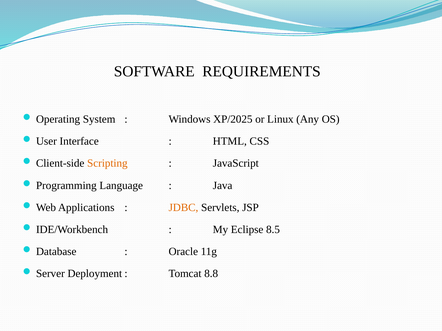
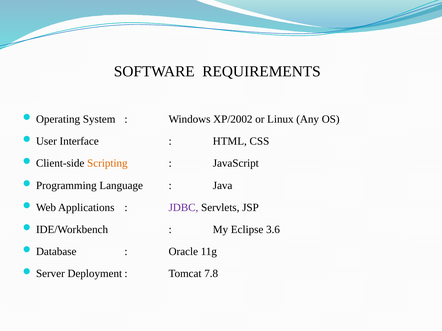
XP/2025: XP/2025 -> XP/2002 (233, 119)
JDBC colour: orange -> purple (183, 208)
8.5: 8.5 -> 3.6 (273, 230)
8.8: 8.8 -> 7.8 (211, 274)
